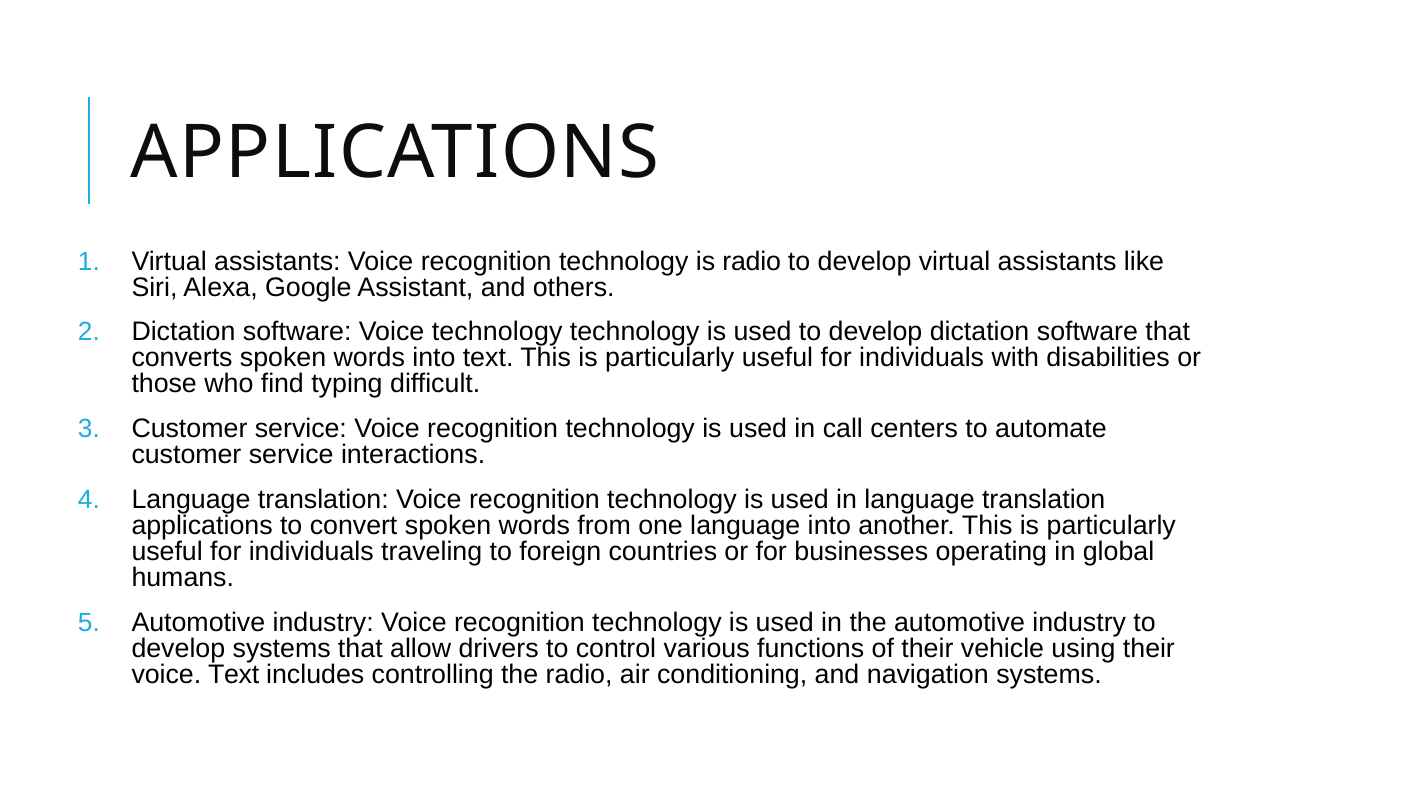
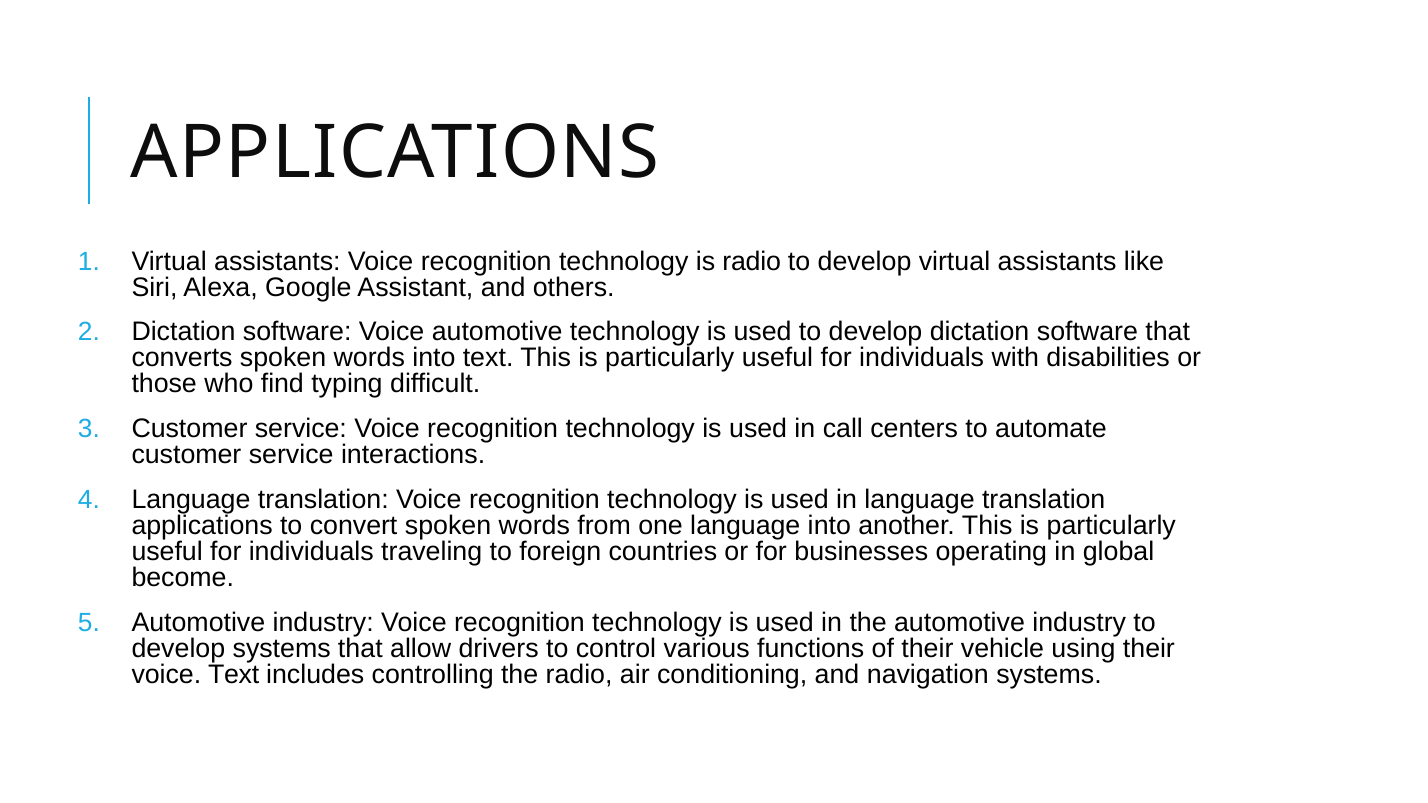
Voice technology: technology -> automotive (497, 332)
humans: humans -> become (183, 578)
